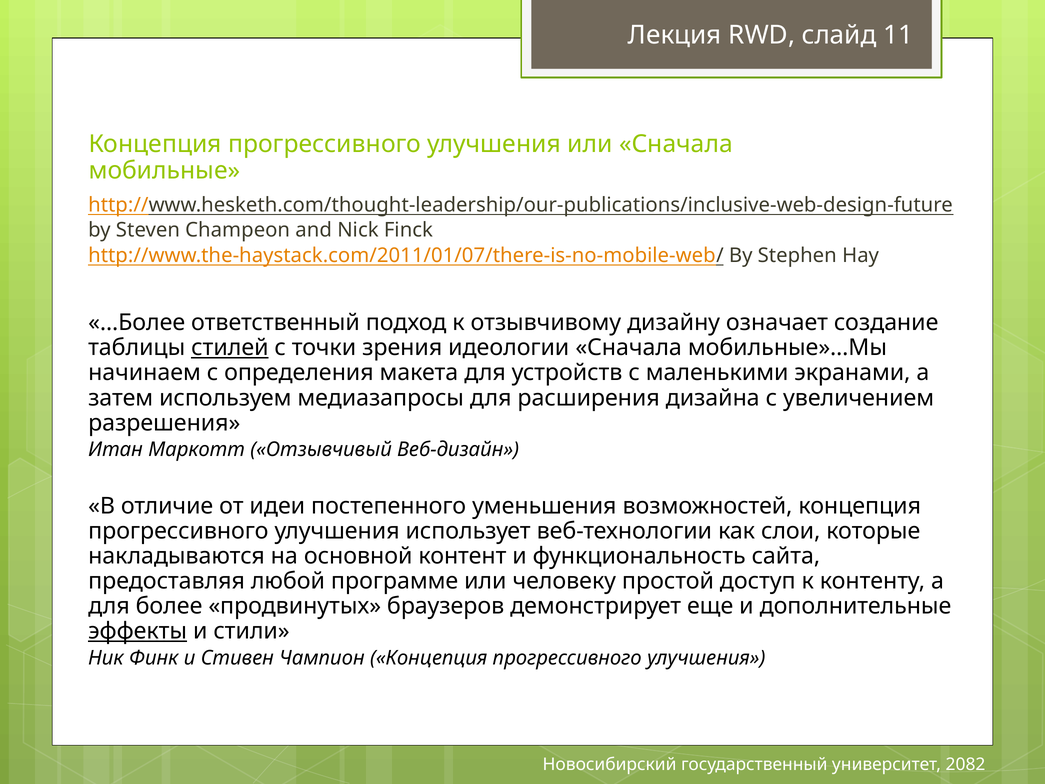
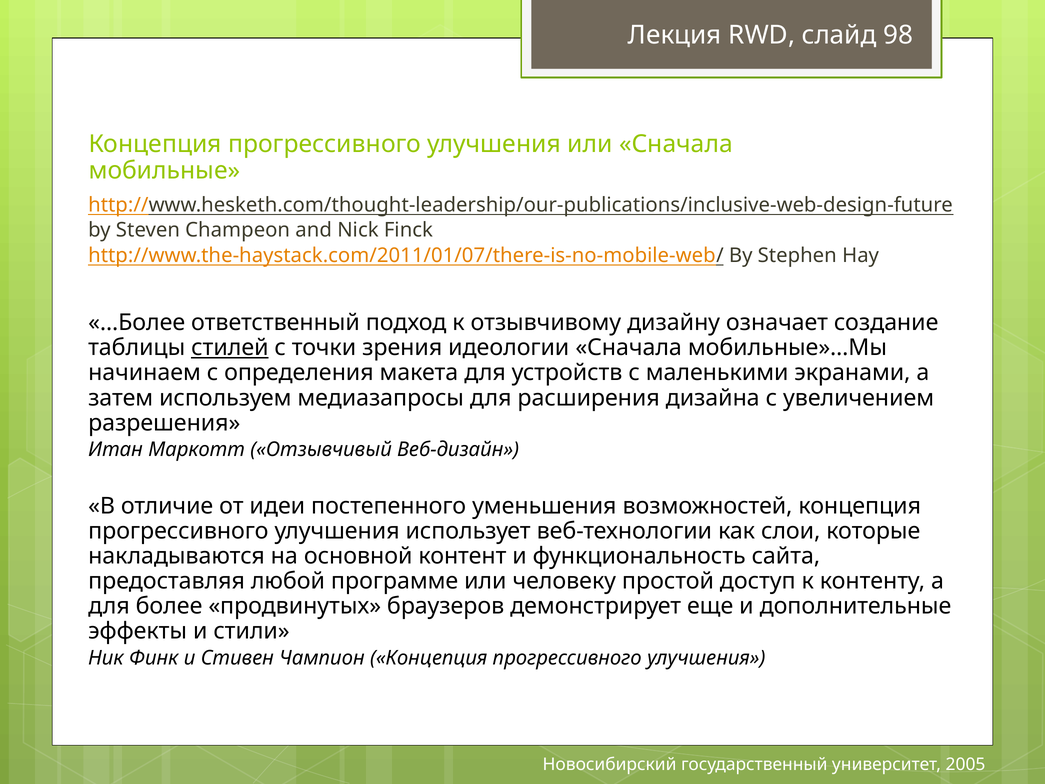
11: 11 -> 98 (898, 35)
эффекты underline: present -> none (138, 631)
2082: 2082 -> 2005 (966, 764)
